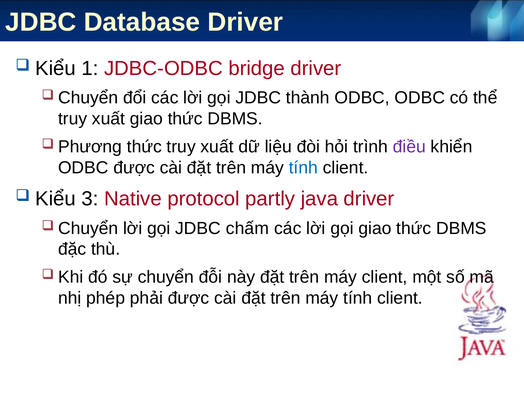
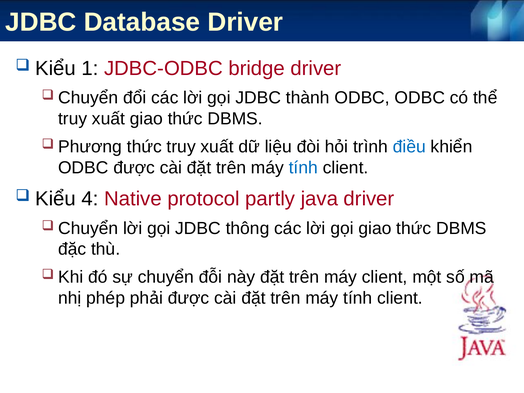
điều colour: purple -> blue (409, 147)
Kiểu 3: 3 -> 4 (90, 199)
chấm: chấm -> thông (248, 228)
